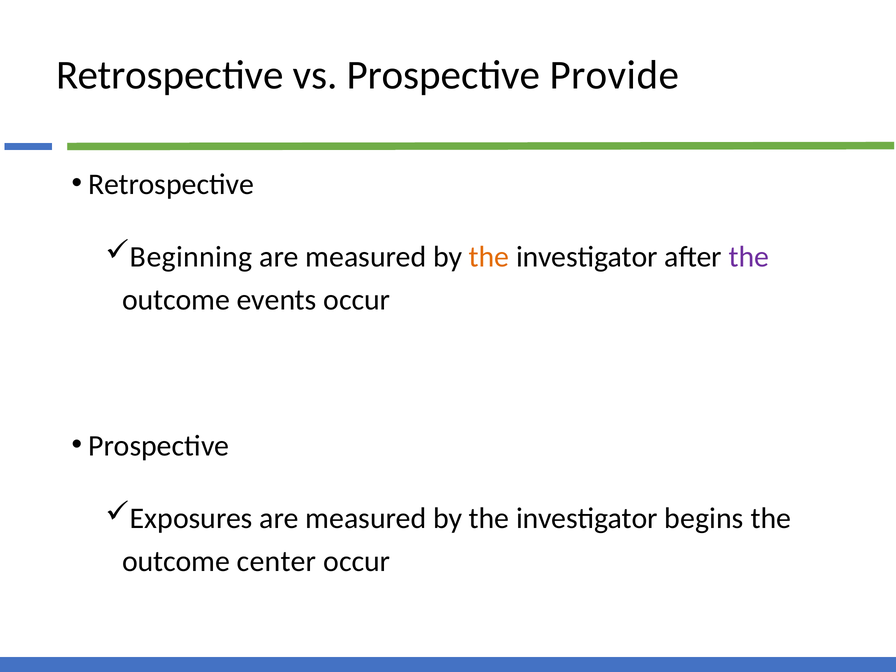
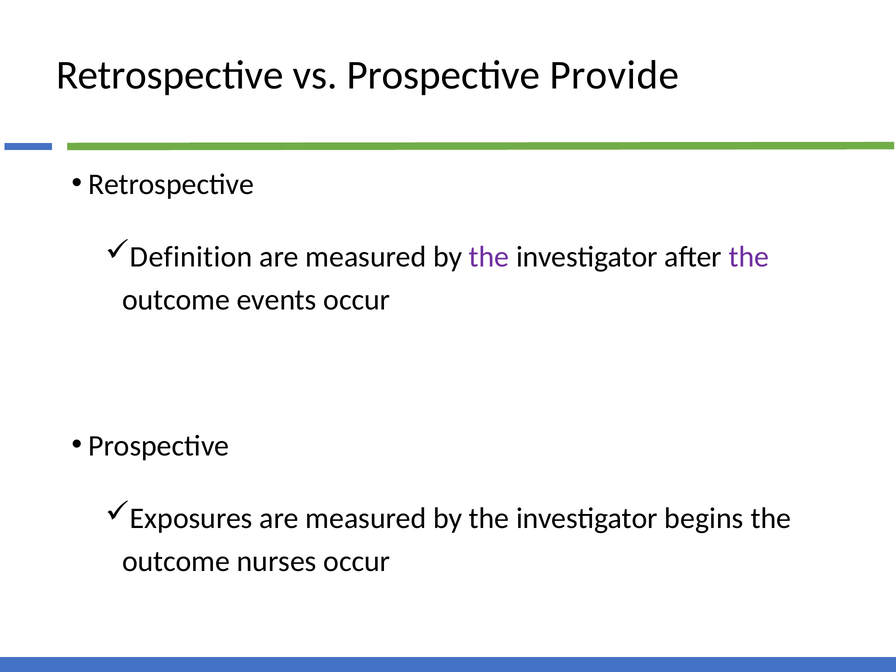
Beginning: Beginning -> Definition (191, 257)
the colour: orange -> purple (489, 257)
center: center -> nurses (277, 562)
